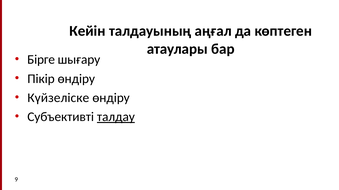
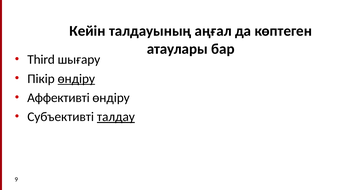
Бірге: Бірге -> Third (41, 60)
өндіру underline: none -> present (76, 79)
Күйзеліске: Күйзеліске -> Аффективті (58, 98)
